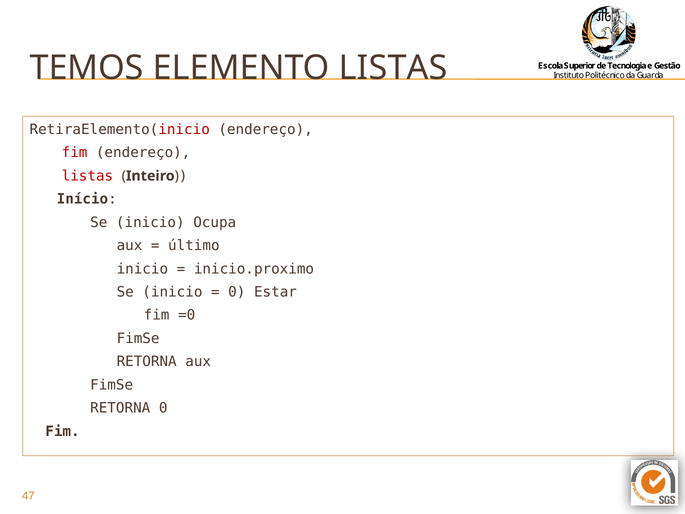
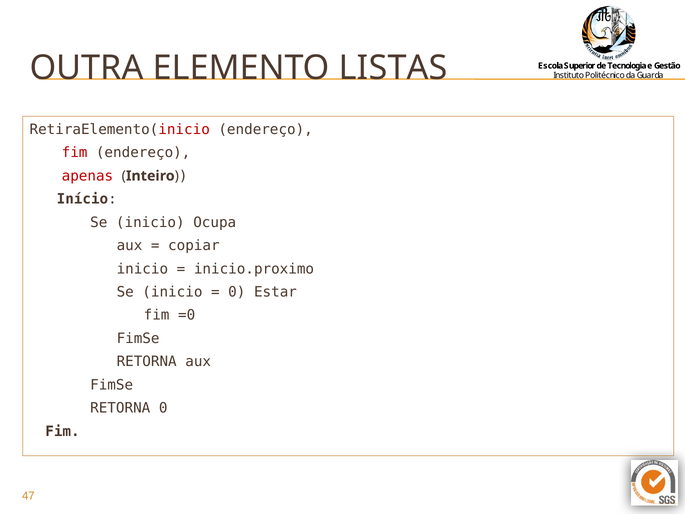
TEMOS: TEMOS -> OUTRA (87, 68)
listas: listas -> apenas (87, 176)
último: último -> copiar (194, 245)
